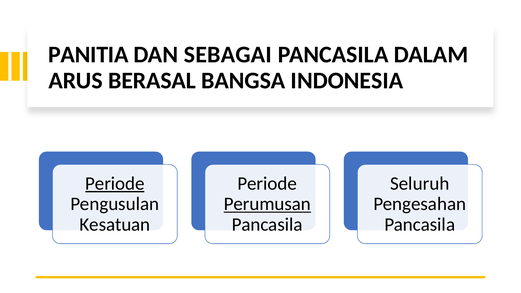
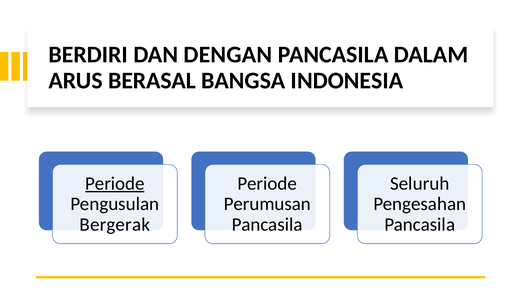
PANITIA: PANITIA -> BERDIRI (88, 55)
SEBAGAI: SEBAGAI -> DENGAN (228, 55)
Perumusan underline: present -> none (267, 204)
Kesatuan: Kesatuan -> Bergerak (115, 225)
